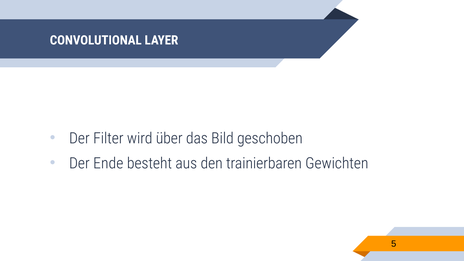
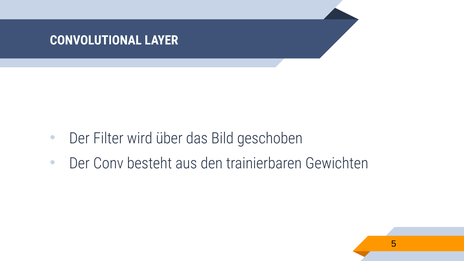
Ende: Ende -> Conv (108, 163)
